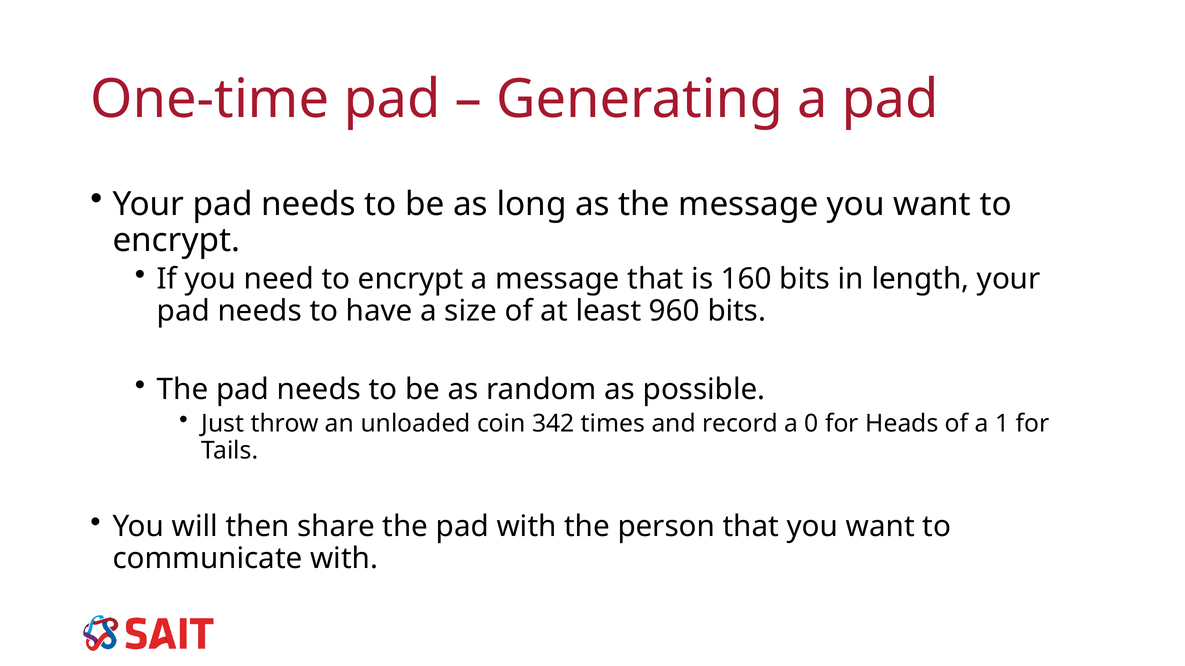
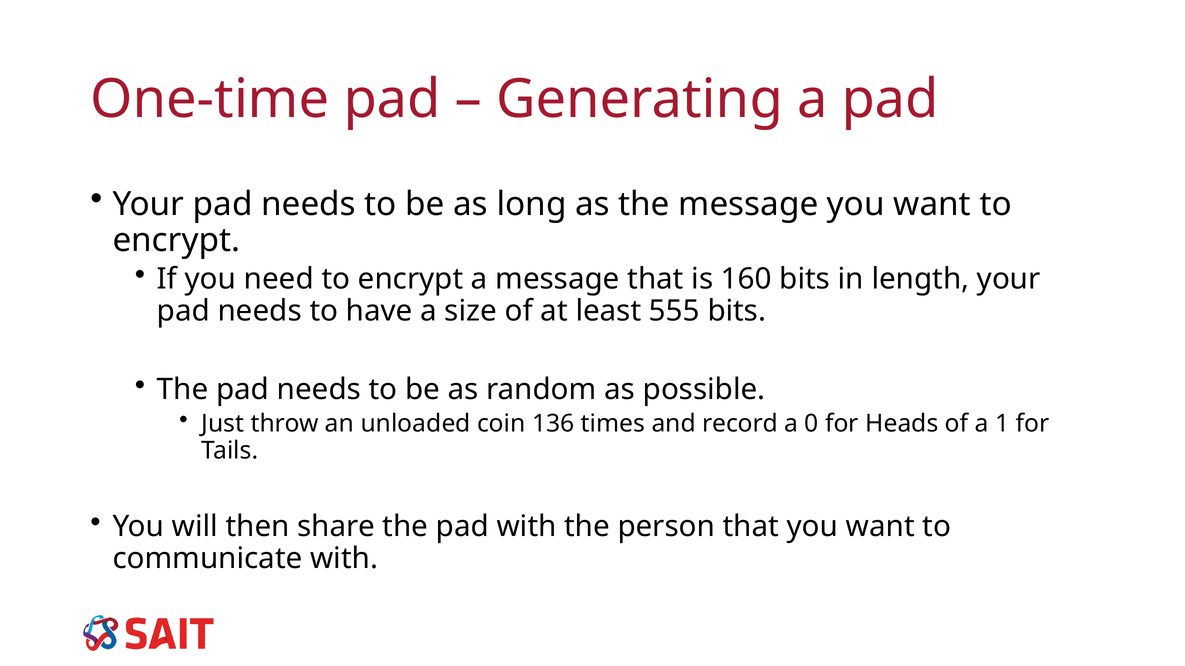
960: 960 -> 555 (674, 311)
342: 342 -> 136 (553, 424)
